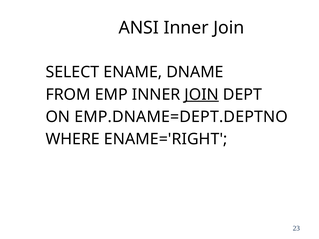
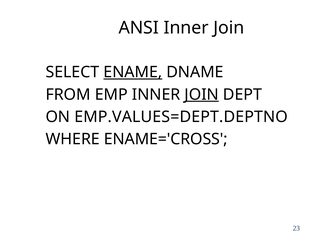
ENAME underline: none -> present (133, 72)
EMP.DNAME=DEPT.DEPTNO: EMP.DNAME=DEPT.DEPTNO -> EMP.VALUES=DEPT.DEPTNO (181, 117)
ENAME='RIGHT: ENAME='RIGHT -> ENAME='CROSS (166, 139)
